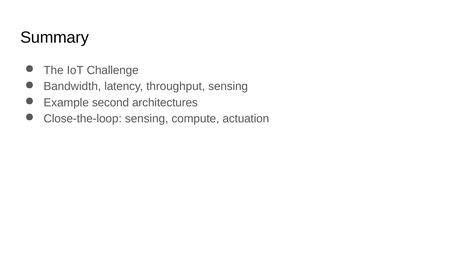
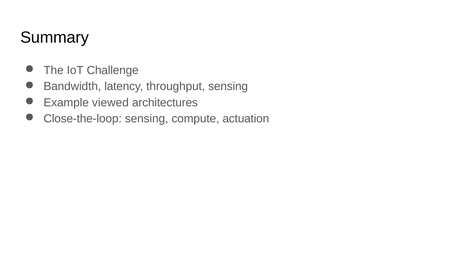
second: second -> viewed (110, 103)
